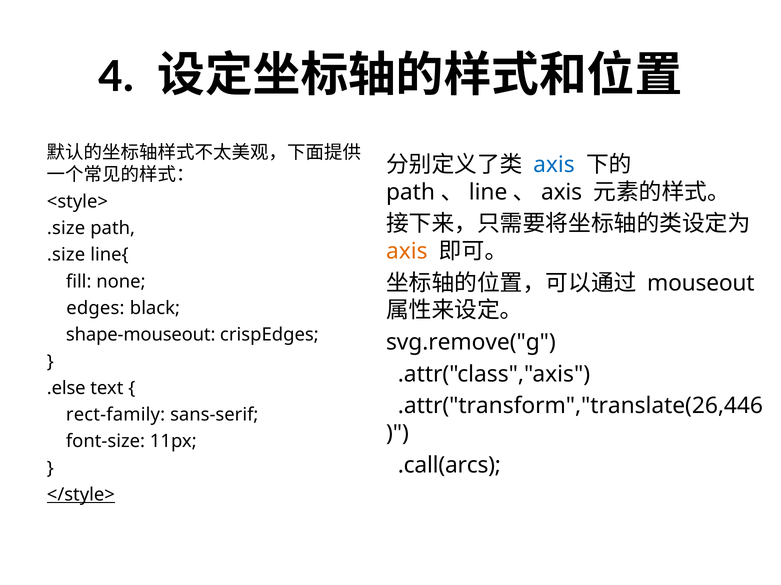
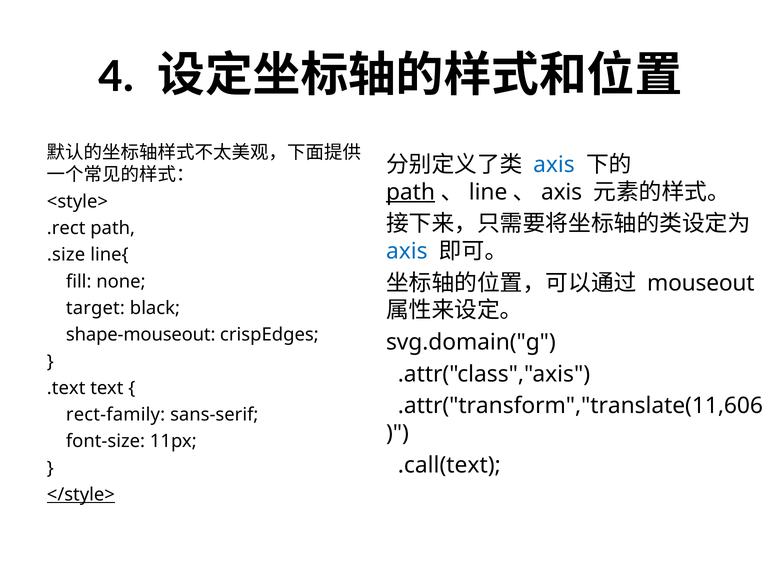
path underline: none -> present (411, 192)
.size: .size -> .rect (66, 228)
axis colour: orange -> blue (407, 252)
edges: edges -> target (95, 309)
svg.remove("g: svg.remove("g -> svg.domain("g (471, 343)
.else: .else -> .text (66, 389)
.attr("transform","translate(26,446: .attr("transform","translate(26,446 -> .attr("transform","translate(11,606 (580, 406)
.call(arcs: .call(arcs -> .call(text (449, 466)
